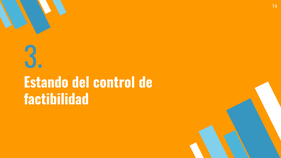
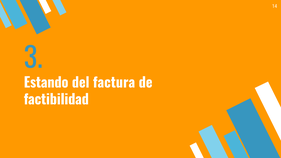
control: control -> factura (114, 83)
